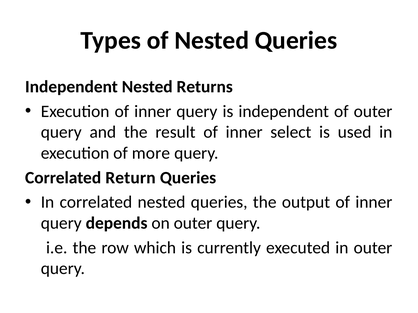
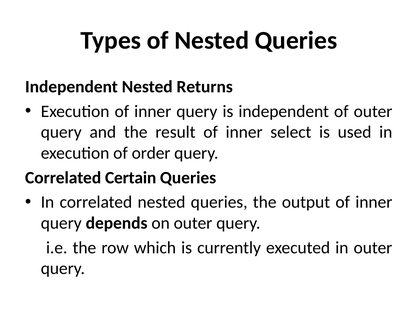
more: more -> order (151, 153)
Return: Return -> Certain (131, 178)
